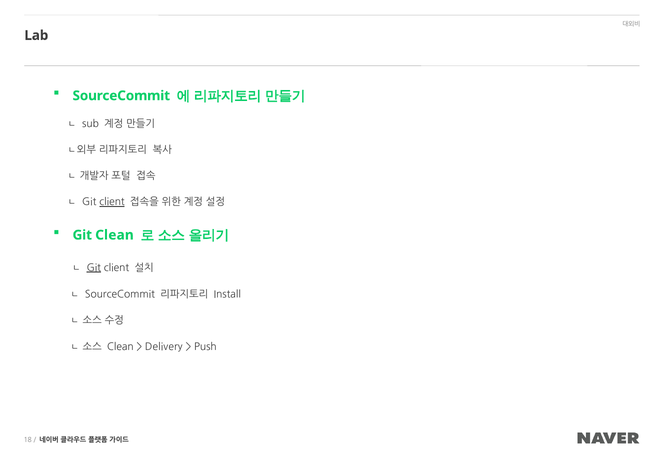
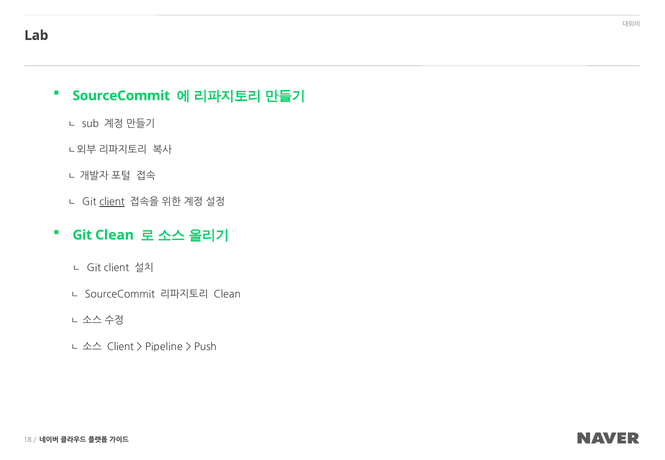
Git underline: present -> none (94, 268)
Install: Install -> Clean (227, 295)
Clean: Clean -> Client (120, 347)
Delivery: Delivery -> Pipeline (164, 347)
